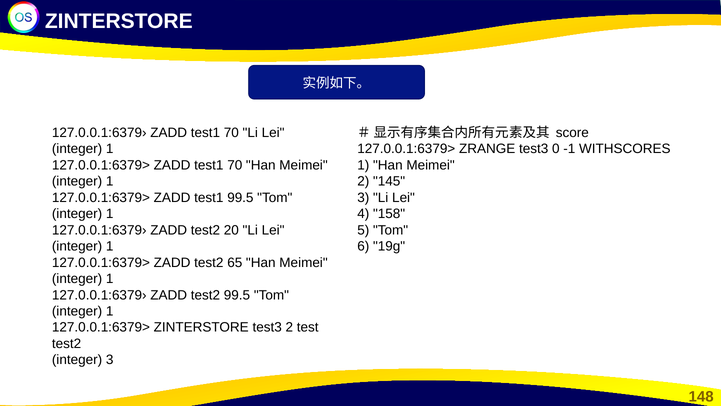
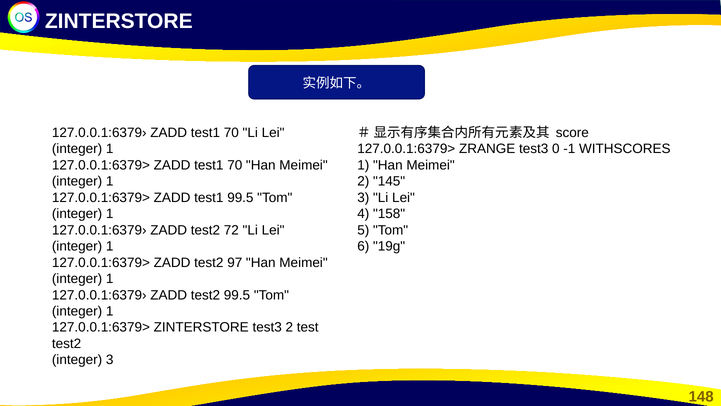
20: 20 -> 72 (231, 230)
65: 65 -> 97 (235, 262)
